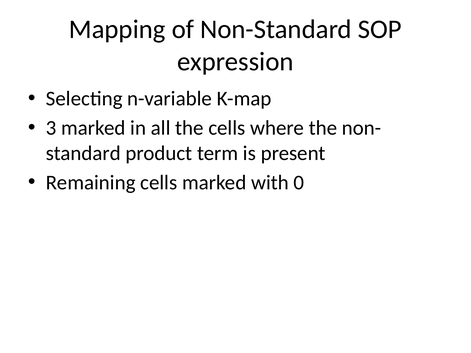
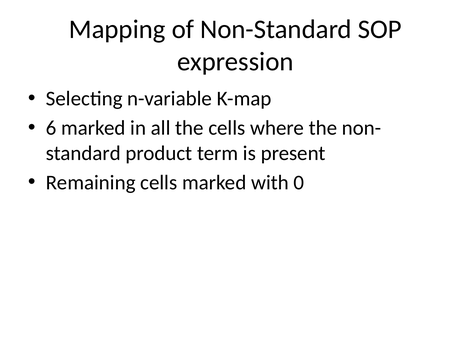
3: 3 -> 6 (51, 128)
